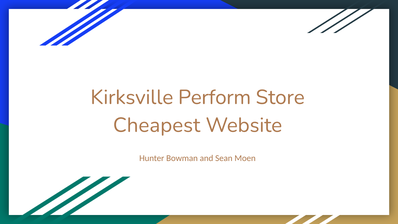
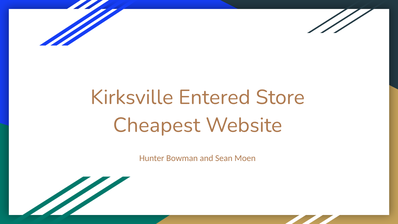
Perform: Perform -> Entered (214, 97)
